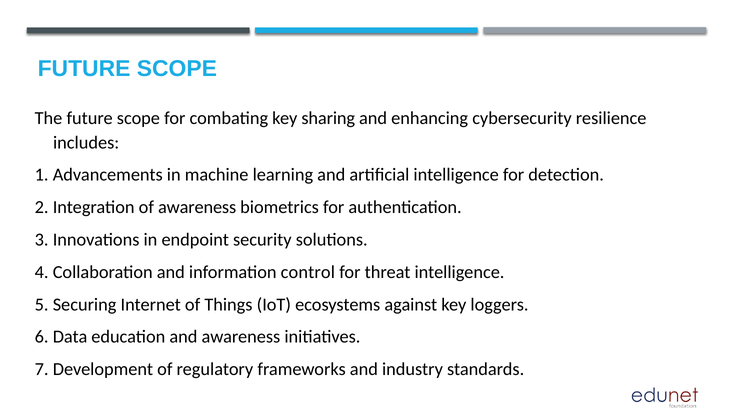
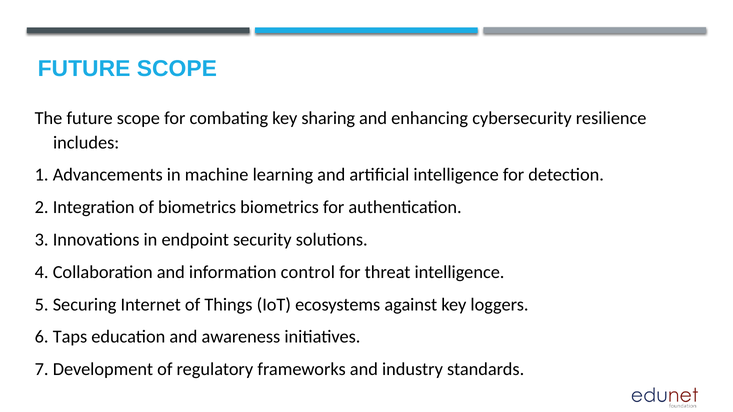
of awareness: awareness -> biometrics (197, 207)
Data: Data -> Taps (70, 337)
